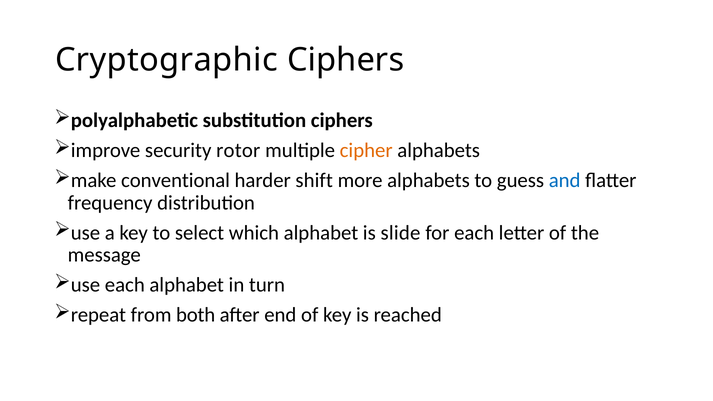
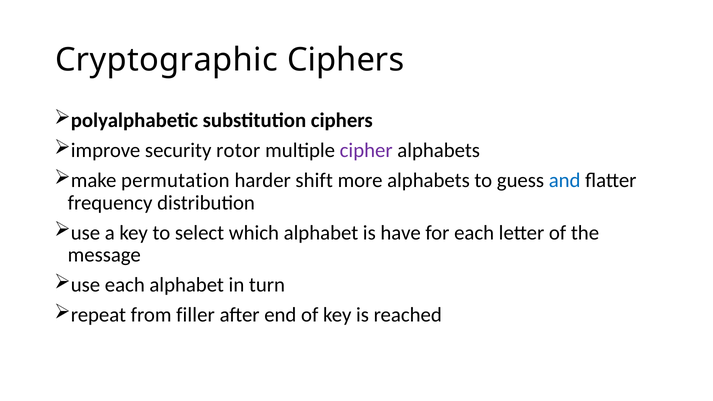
cipher colour: orange -> purple (366, 150)
conventional: conventional -> permutation (175, 180)
slide: slide -> have (401, 233)
both: both -> filler (196, 315)
